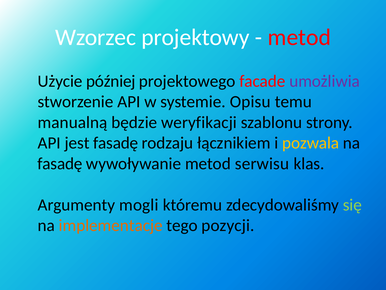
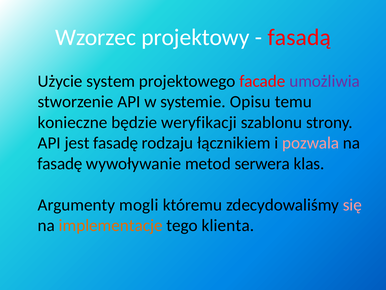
metod: metod -> fasadą (299, 37)
później: później -> system (111, 81)
manualną: manualną -> konieczne (73, 122)
pozwala colour: yellow -> pink (311, 143)
serwisu: serwisu -> serwera (262, 163)
się colour: light green -> pink (352, 205)
pozycji: pozycji -> klienta (228, 225)
